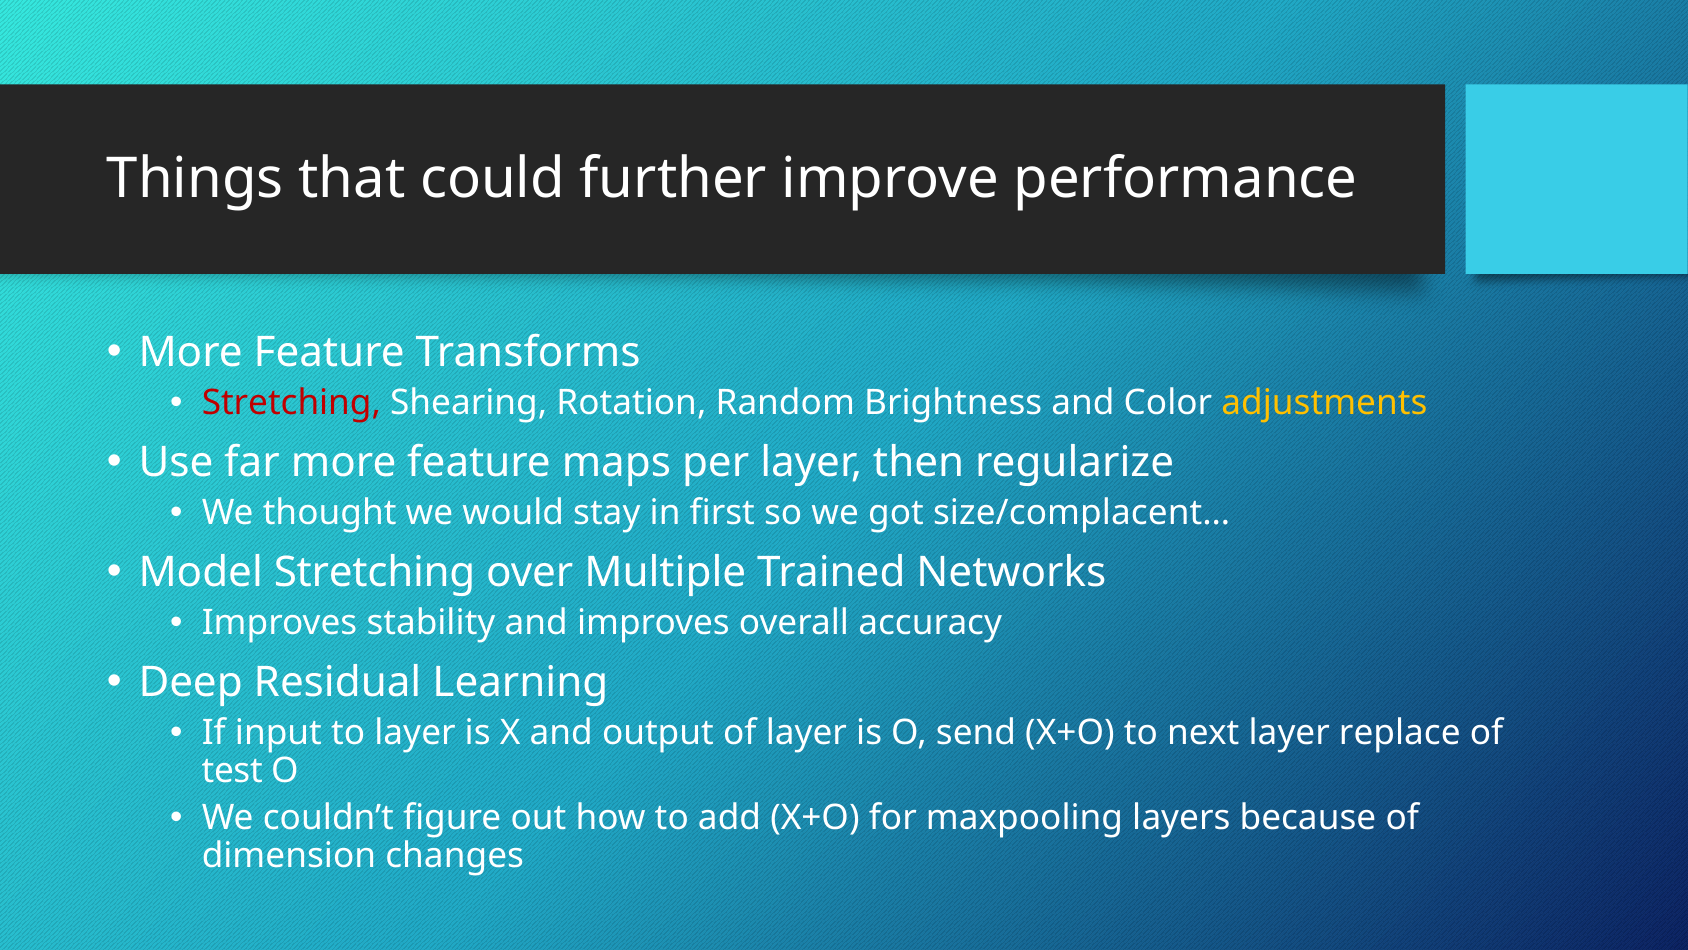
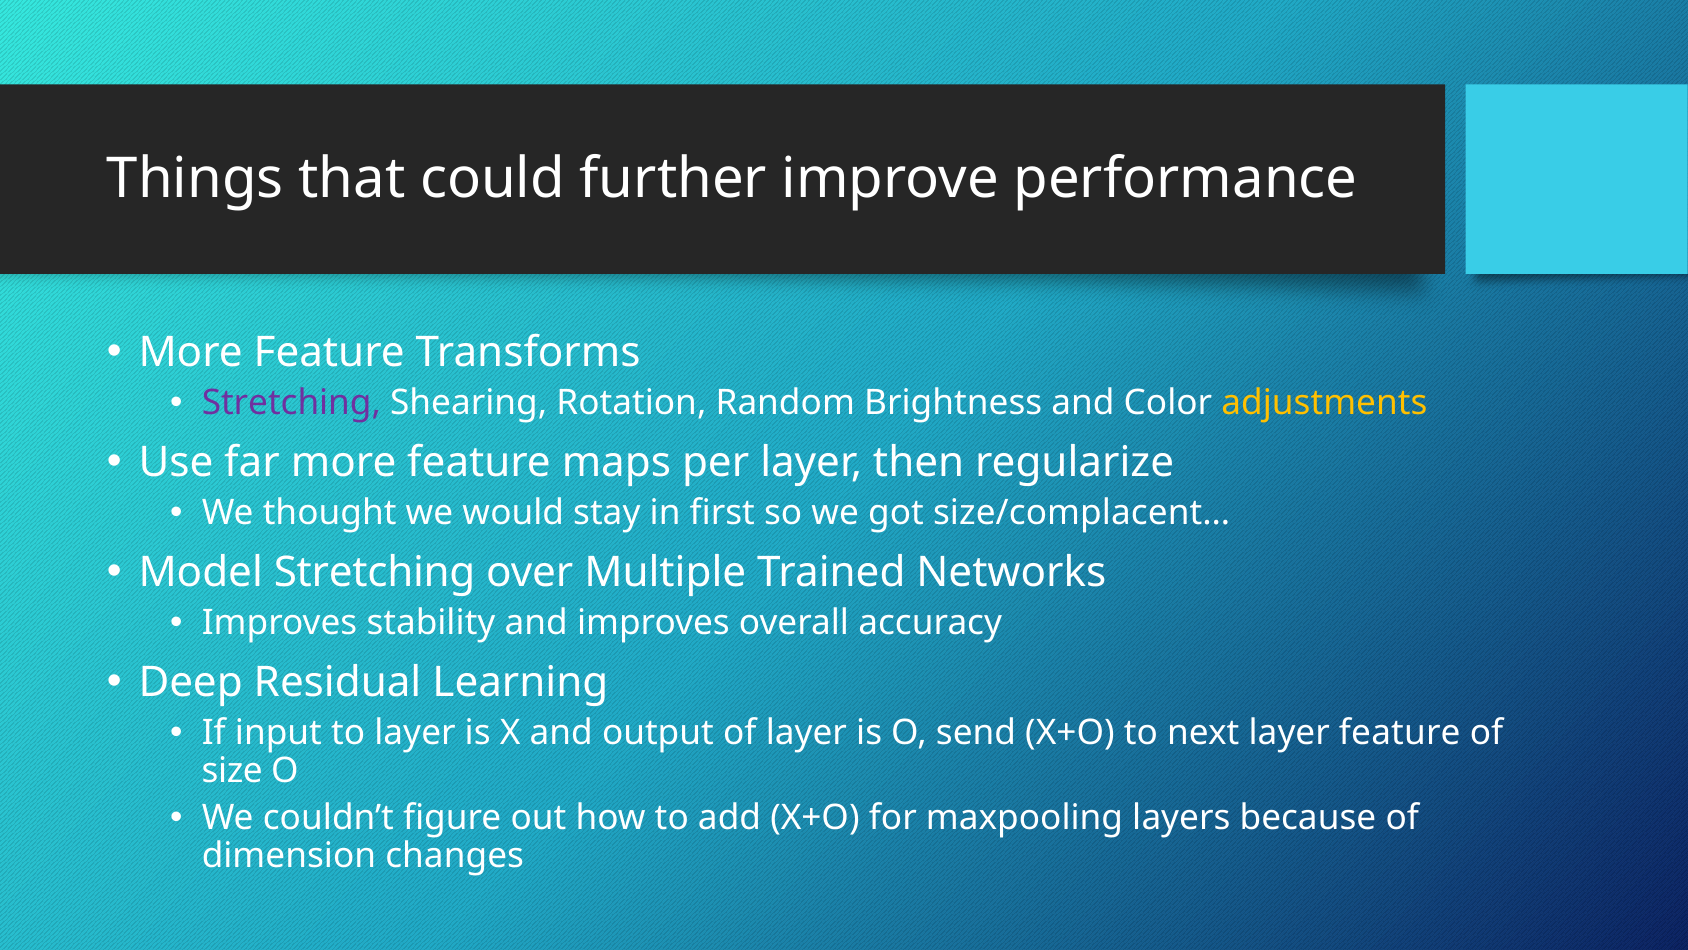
Stretching colour: red -> purple (291, 403)
layer replace: replace -> feature (1400, 733)
test: test -> size (232, 771)
